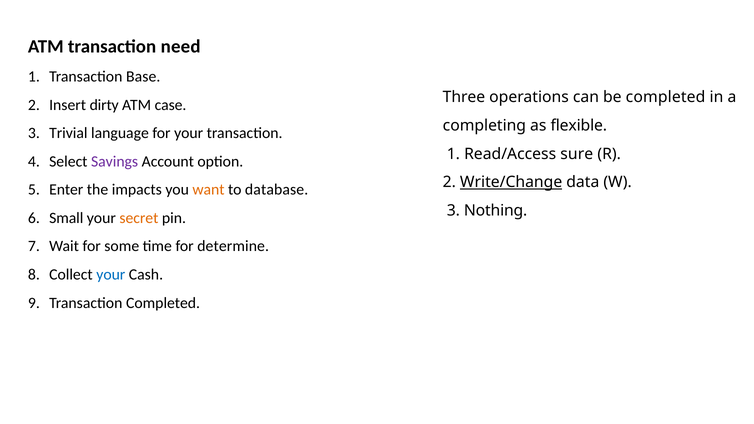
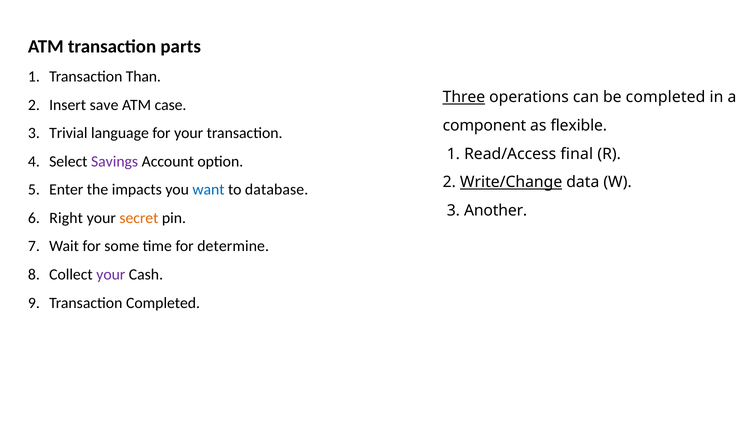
need: need -> parts (181, 47)
Base: Base -> Than (143, 77)
Three underline: none -> present (464, 97)
dirty: dirty -> save (104, 105)
completing: completing -> component (484, 126)
sure: sure -> final (577, 154)
want colour: orange -> blue (208, 190)
Nothing: Nothing -> Another (496, 210)
Small: Small -> Right (66, 218)
your colour: blue -> purple (111, 275)
